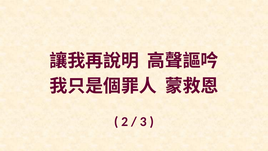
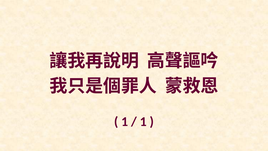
2: 2 -> 1 (125, 122)
3: 3 -> 1 (143, 122)
